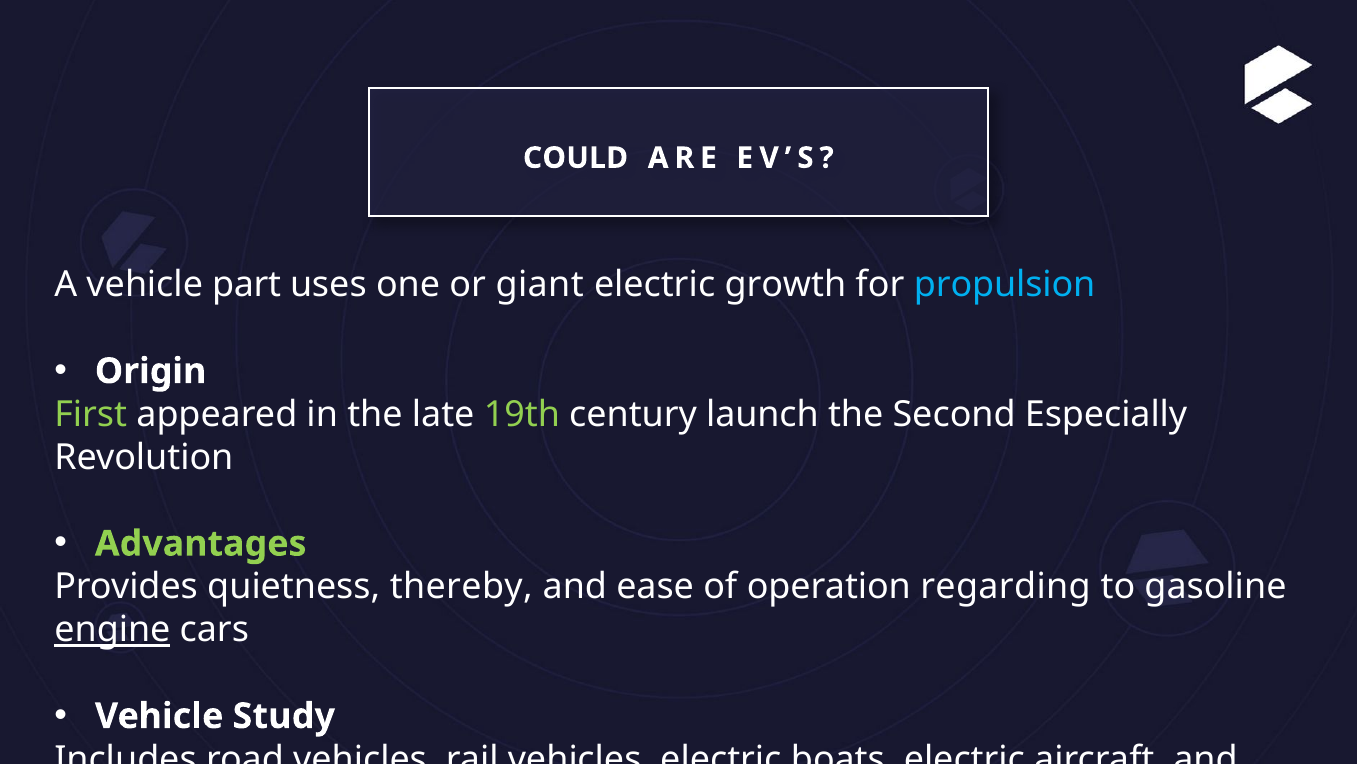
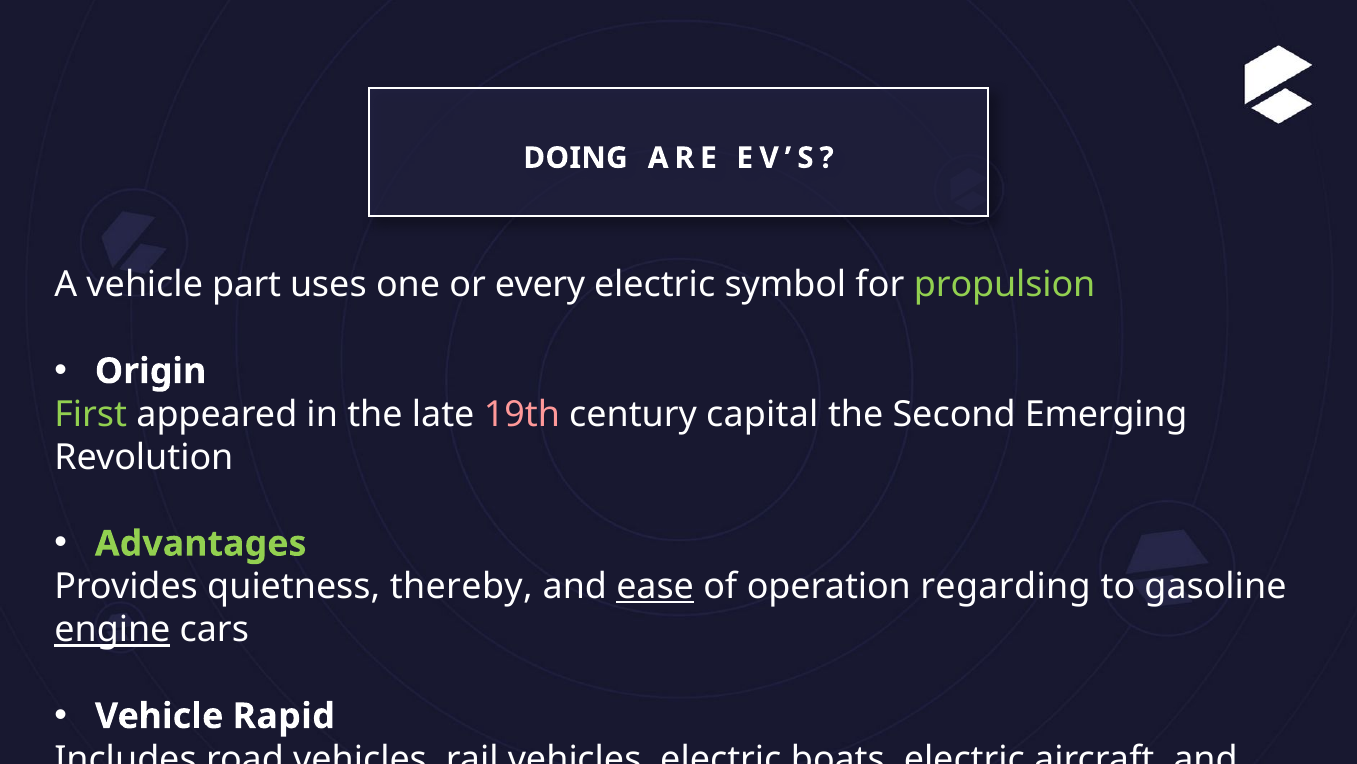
COULD: COULD -> DOING (575, 158)
giant: giant -> every (540, 285)
growth: growth -> symbol (785, 285)
propulsion colour: light blue -> light green (1005, 285)
19th colour: light green -> pink (522, 414)
launch: launch -> capital (762, 414)
Especially: Especially -> Emerging (1106, 414)
ease underline: none -> present (655, 586)
Study: Study -> Rapid (284, 716)
